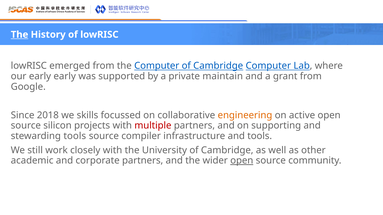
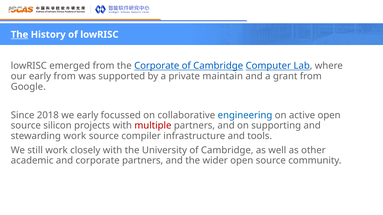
the Computer: Computer -> Corporate (157, 66)
early early: early -> from (65, 76)
we skills: skills -> early (88, 115)
engineering colour: orange -> blue (245, 115)
stewarding tools: tools -> work (75, 136)
open underline: present -> none (242, 161)
